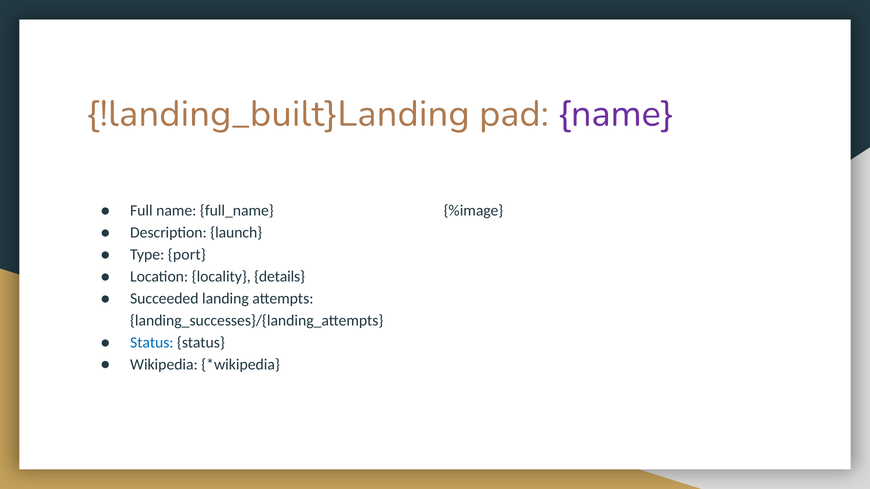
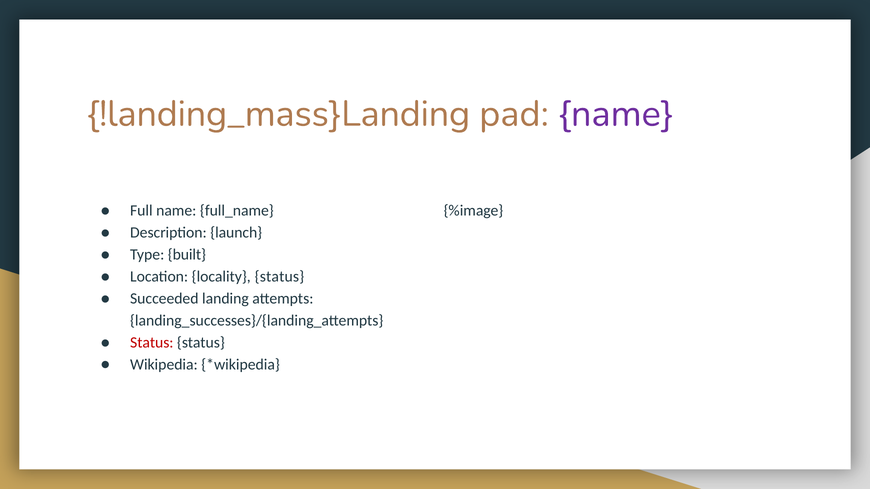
!landing_built}Landing: !landing_built}Landing -> !landing_mass}Landing (278, 114)
port: port -> built (187, 255)
locality details: details -> status (279, 277)
Status colour: blue -> red (152, 343)
